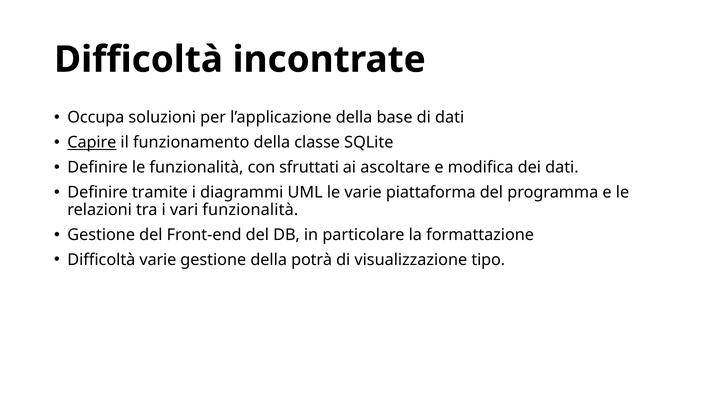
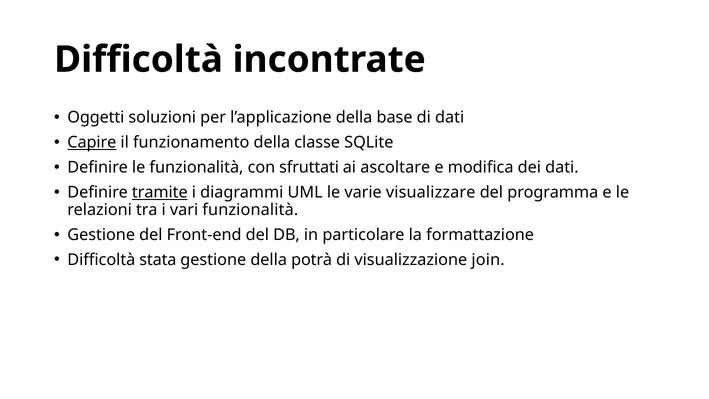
Occupa: Occupa -> Oggetti (96, 117)
tramite underline: none -> present (160, 192)
piattaforma: piattaforma -> visualizzare (431, 192)
Difficoltà varie: varie -> stata (158, 260)
tipo: tipo -> join (488, 260)
